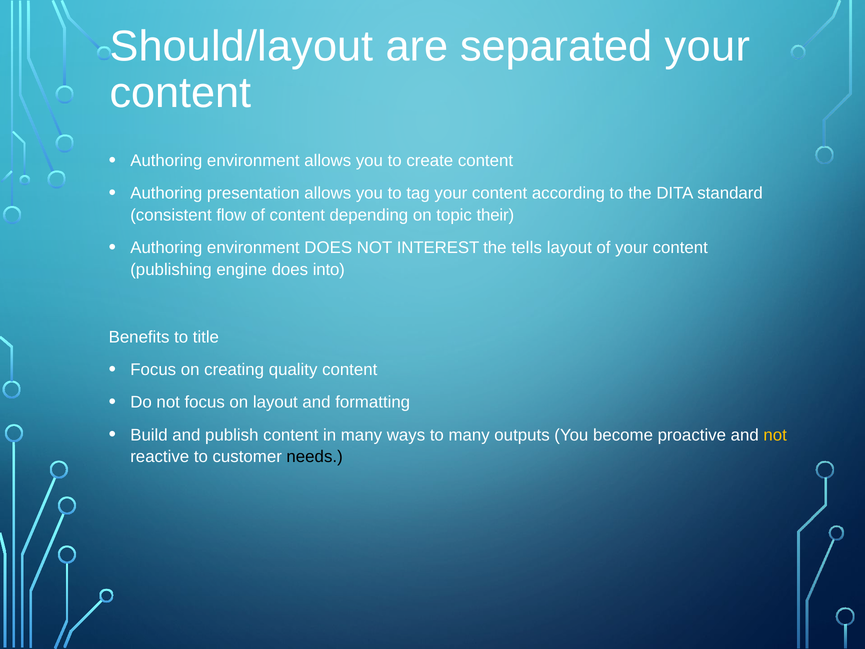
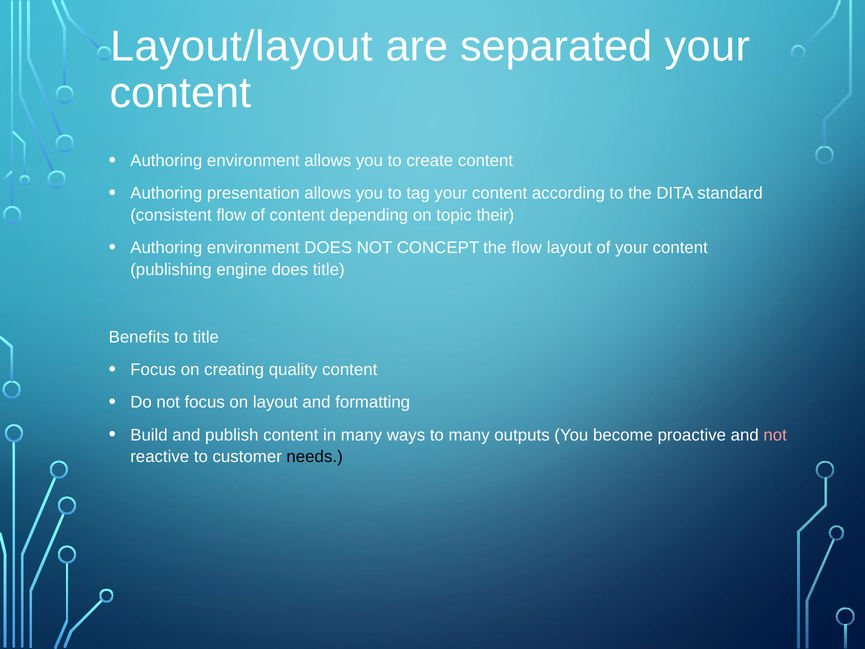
Should/layout: Should/layout -> Layout/layout (241, 46)
INTEREST: INTEREST -> CONCEPT (438, 248)
the tells: tells -> flow (527, 248)
does into: into -> title (329, 269)
not colour: yellow -> pink (775, 435)
